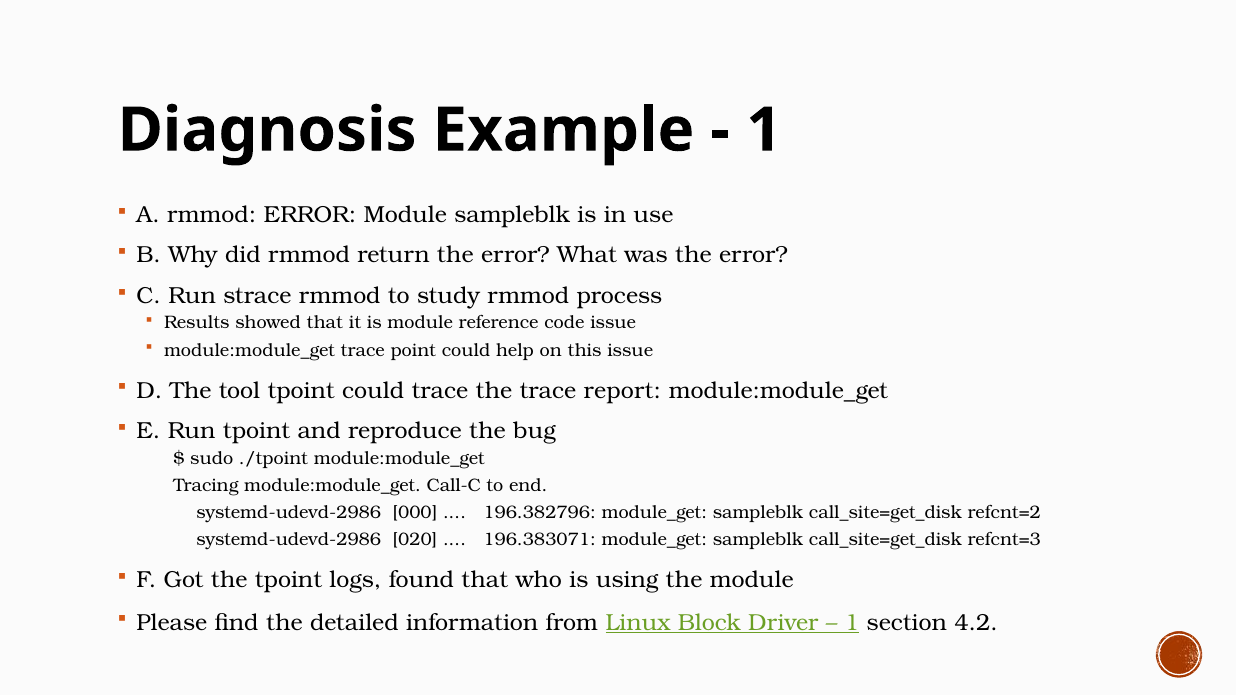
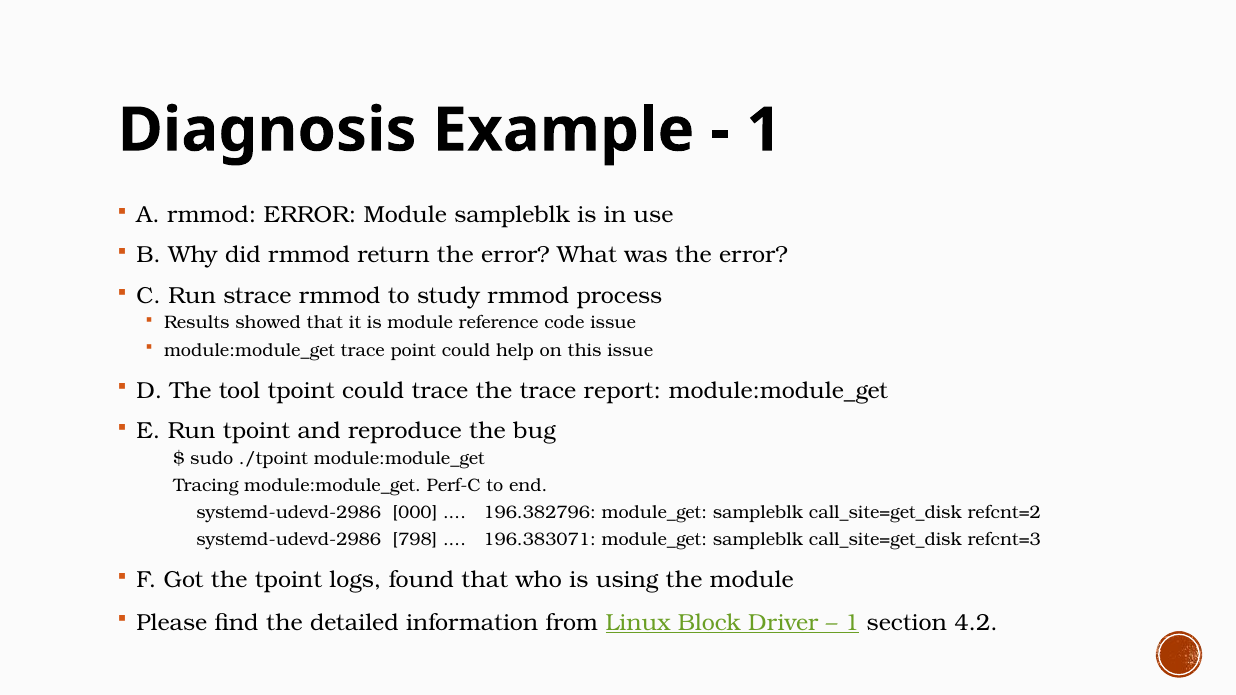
Call-C: Call-C -> Perf-C (454, 486)
020: 020 -> 798 (415, 540)
